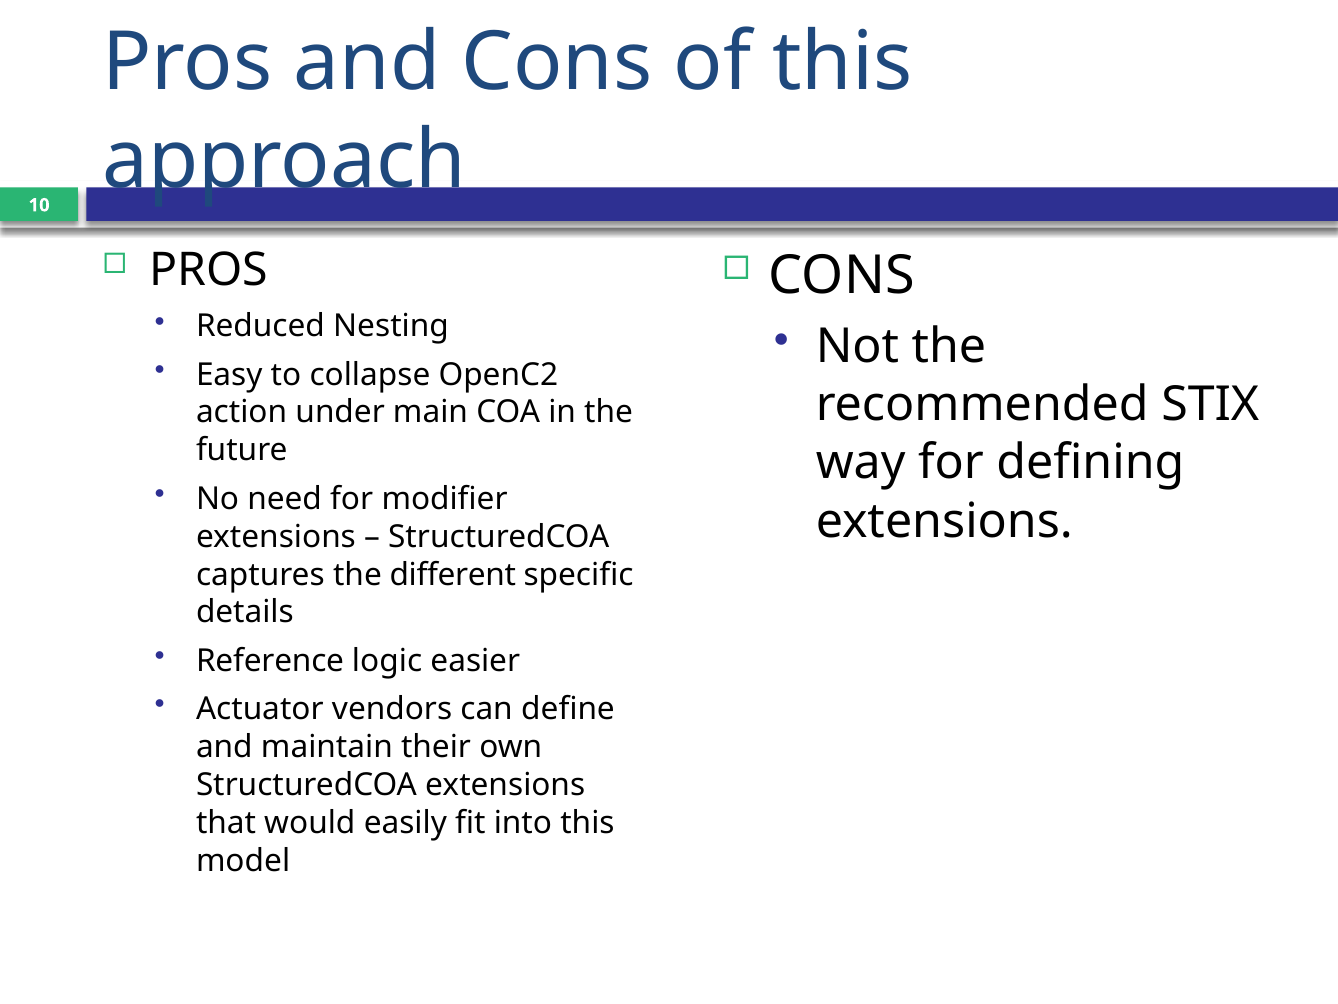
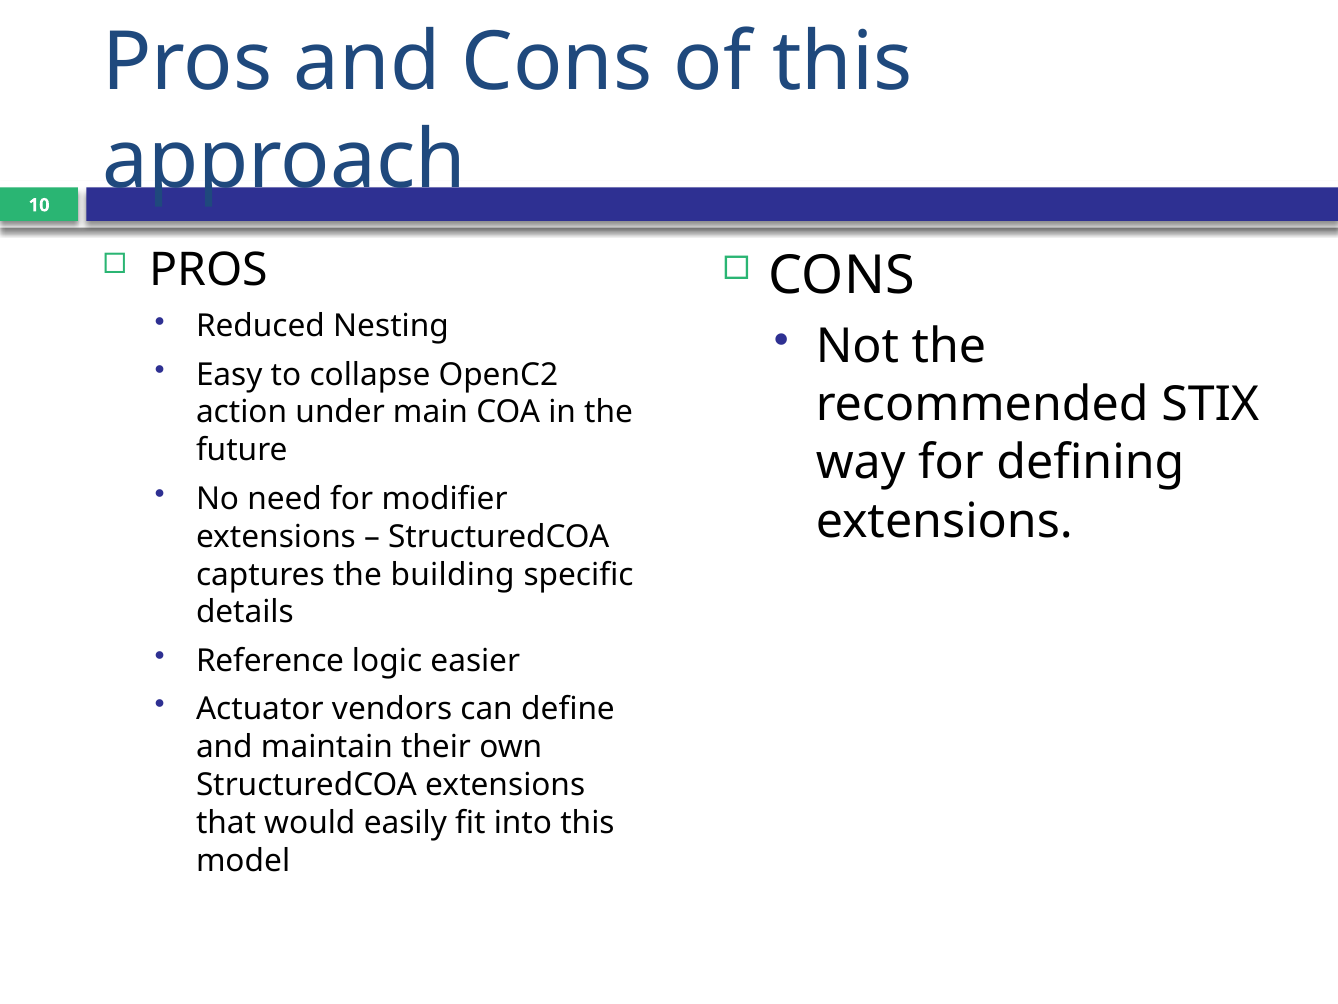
different: different -> building (453, 574)
